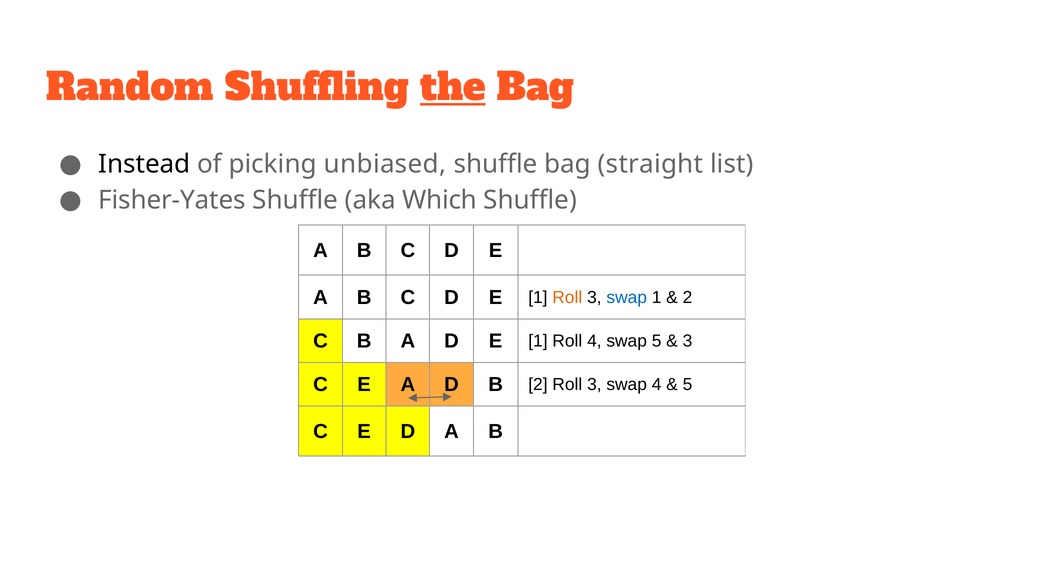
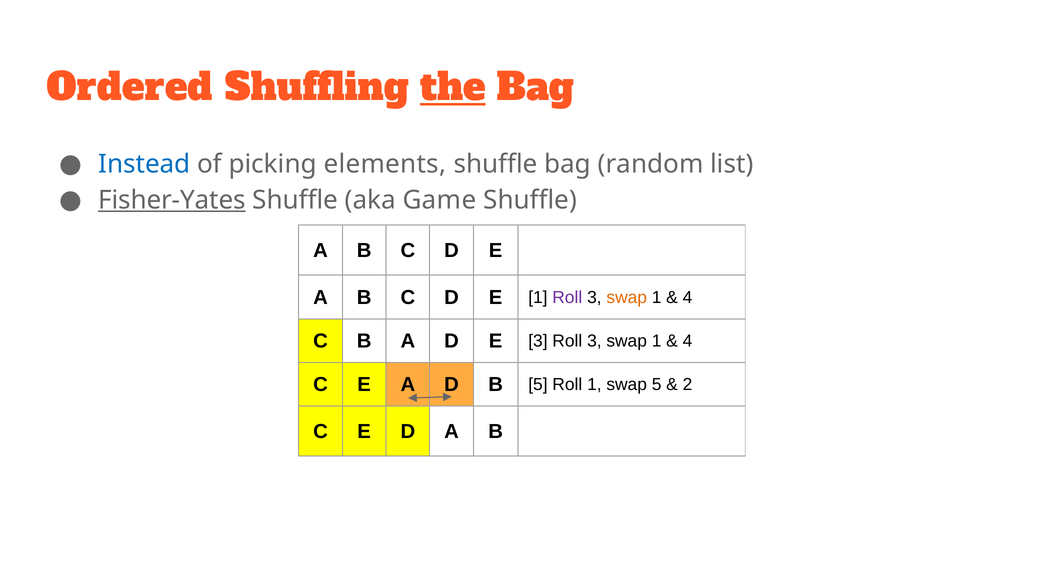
Random: Random -> Ordered (130, 88)
Instead colour: black -> blue (144, 164)
unbiased: unbiased -> elements (385, 164)
straight: straight -> random (651, 164)
Fisher-Yates underline: none -> present (172, 200)
Which: Which -> Game (439, 200)
Roll colour: orange -> purple (567, 297)
swap colour: blue -> orange (627, 297)
2: 2 -> 4 (687, 297)
A D E 1: 1 -> 3 (538, 341)
4: 4 -> 3 (594, 341)
5: 5 -> 1 (657, 341)
3: 3 -> 4 (687, 341)
B 2: 2 -> 5 (538, 385)
3: 3 -> 1 (594, 385)
swap 4: 4 -> 5 (657, 385)
5: 5 -> 2 (687, 385)
